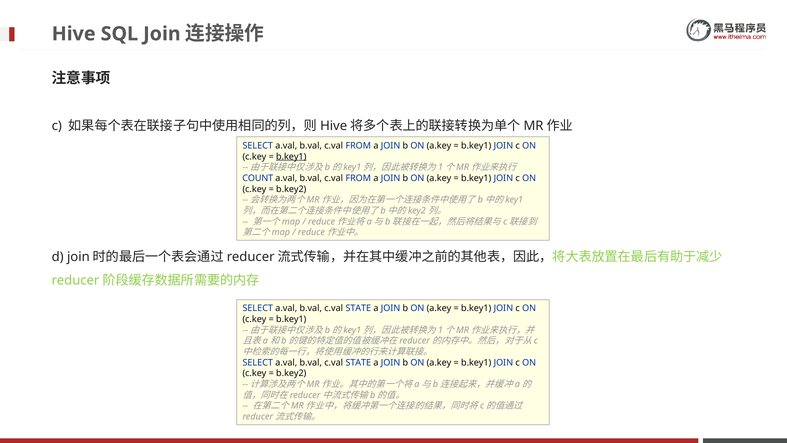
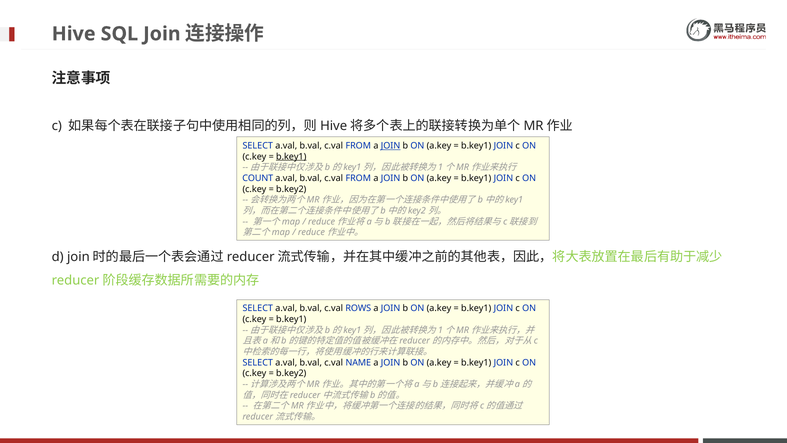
JOIN underline: none -> present (391, 146)
STATE: STATE -> ROWS (358, 308)
STATE: STATE -> NAME (358, 362)
